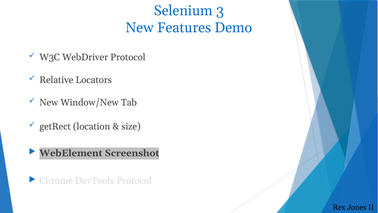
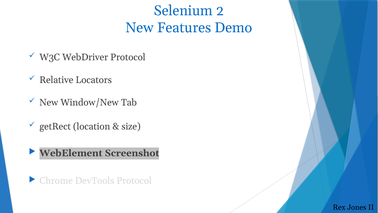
3: 3 -> 2 (220, 11)
